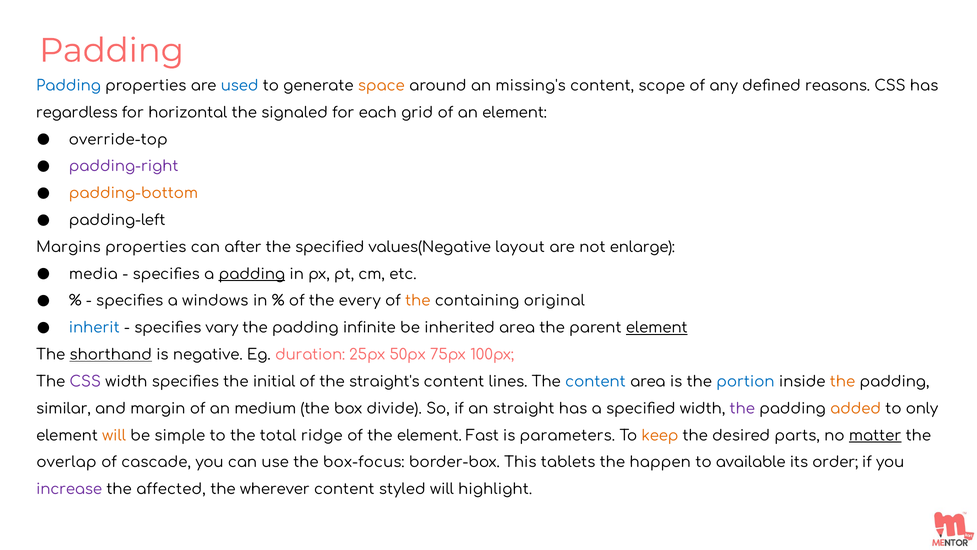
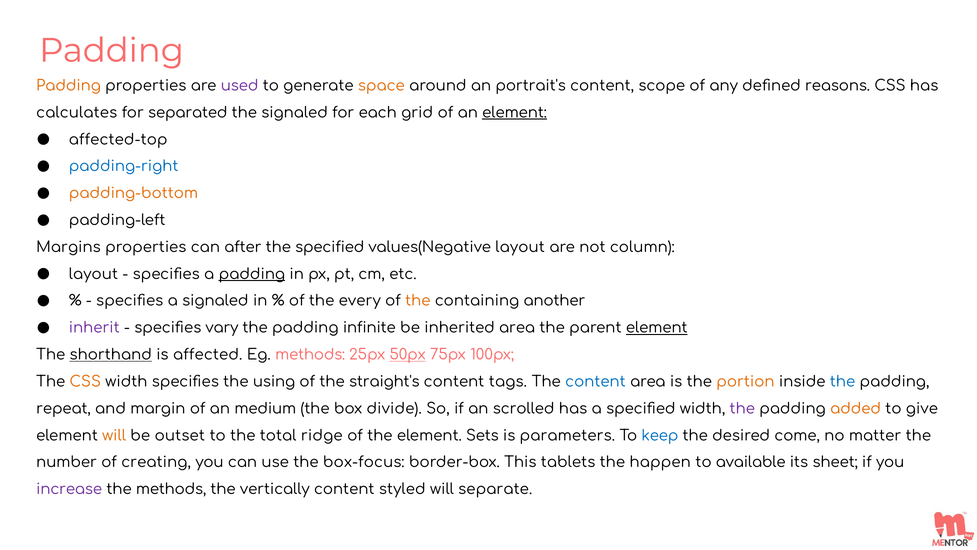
Padding colour: blue -> orange (69, 86)
used colour: blue -> purple (240, 86)
missing's: missing's -> portrait's (531, 86)
regardless: regardless -> calculates (77, 113)
horizontal: horizontal -> separated (188, 113)
element underline: none -> present (515, 113)
override-top: override-top -> affected-top (118, 140)
padding-right colour: purple -> blue (124, 166)
enlarge: enlarge -> column (642, 247)
media: media -> layout (93, 274)
a windows: windows -> signaled (215, 301)
original: original -> another (554, 301)
inherit colour: blue -> purple (94, 328)
negative: negative -> affected (208, 355)
Eg duration: duration -> methods (310, 355)
50px underline: none -> present (408, 355)
CSS colour: purple -> orange (85, 381)
initial: initial -> using (274, 381)
lines: lines -> tags (508, 381)
portion colour: blue -> orange (745, 381)
the colour: orange -> blue (843, 381)
similar: similar -> repeat (64, 408)
straight: straight -> scrolled (524, 408)
only: only -> give (922, 408)
simple: simple -> outset (180, 435)
Fast: Fast -> Sets (482, 435)
keep colour: orange -> blue (660, 435)
parts: parts -> come (797, 435)
matter underline: present -> none (875, 435)
overlap: overlap -> number (67, 462)
cascade: cascade -> creating (156, 462)
order: order -> sheet (835, 462)
the affected: affected -> methods (171, 489)
wherever: wherever -> vertically (275, 489)
highlight: highlight -> separate (495, 489)
